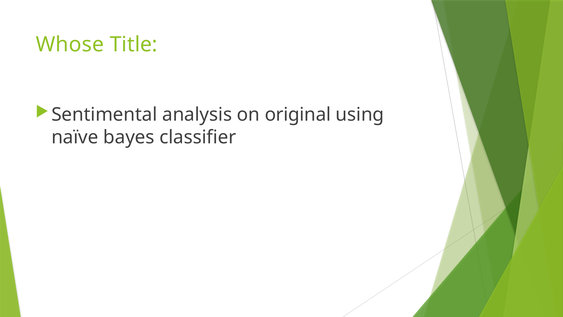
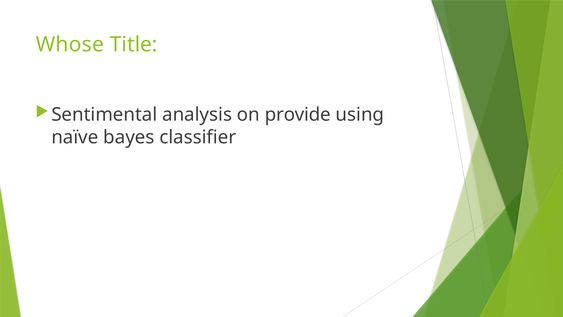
original: original -> provide (298, 114)
